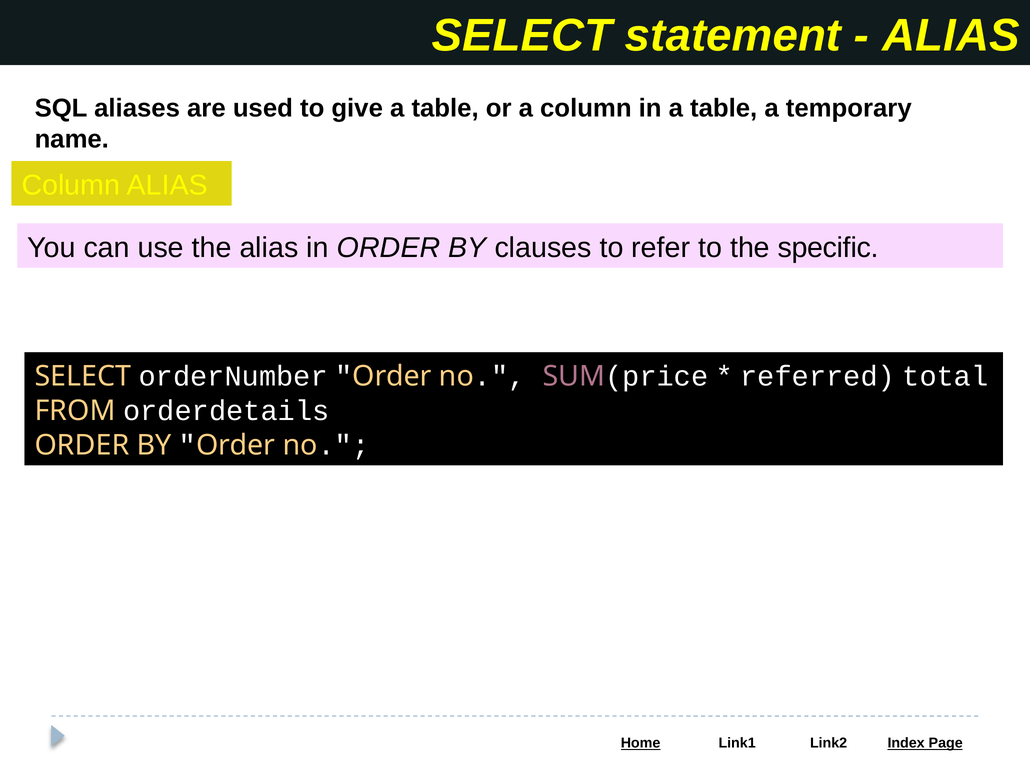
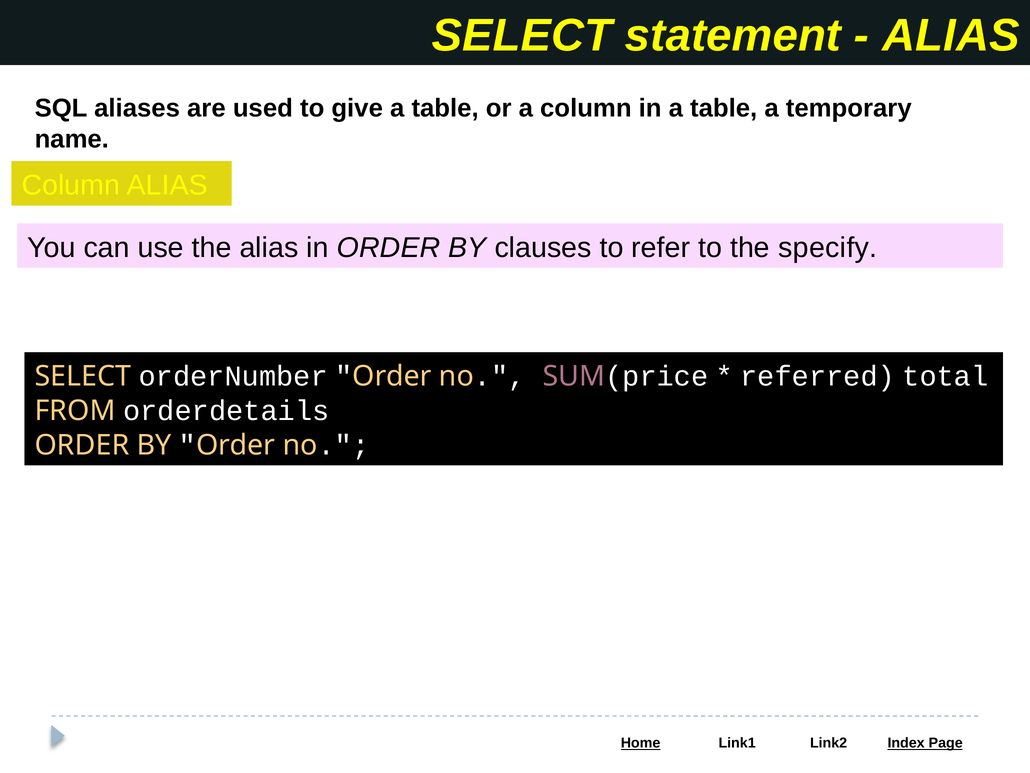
specific: specific -> specify (828, 247)
